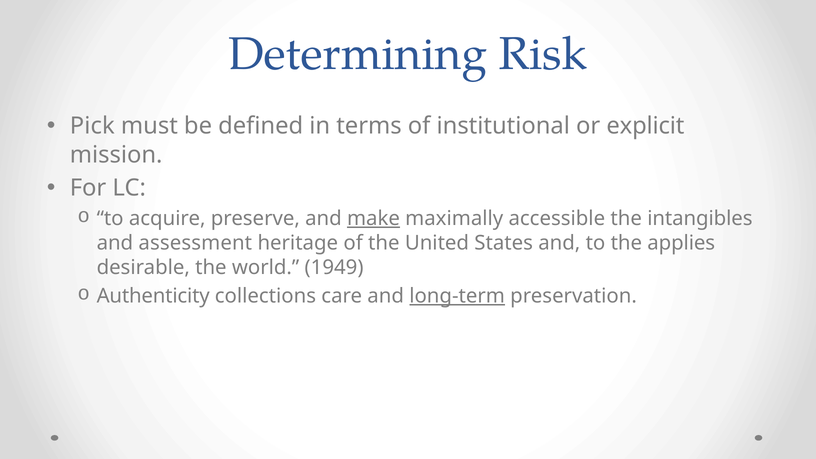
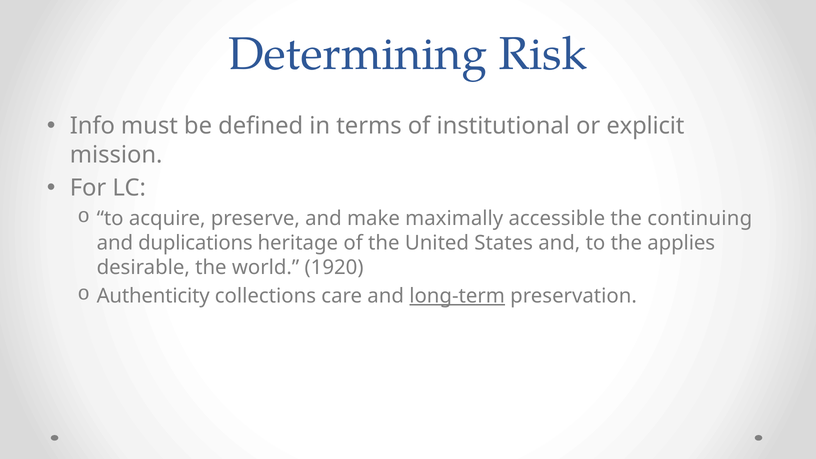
Pick: Pick -> Info (92, 126)
make underline: present -> none (373, 218)
intangibles: intangibles -> continuing (700, 218)
assessment: assessment -> duplications (195, 243)
1949: 1949 -> 1920 (334, 267)
